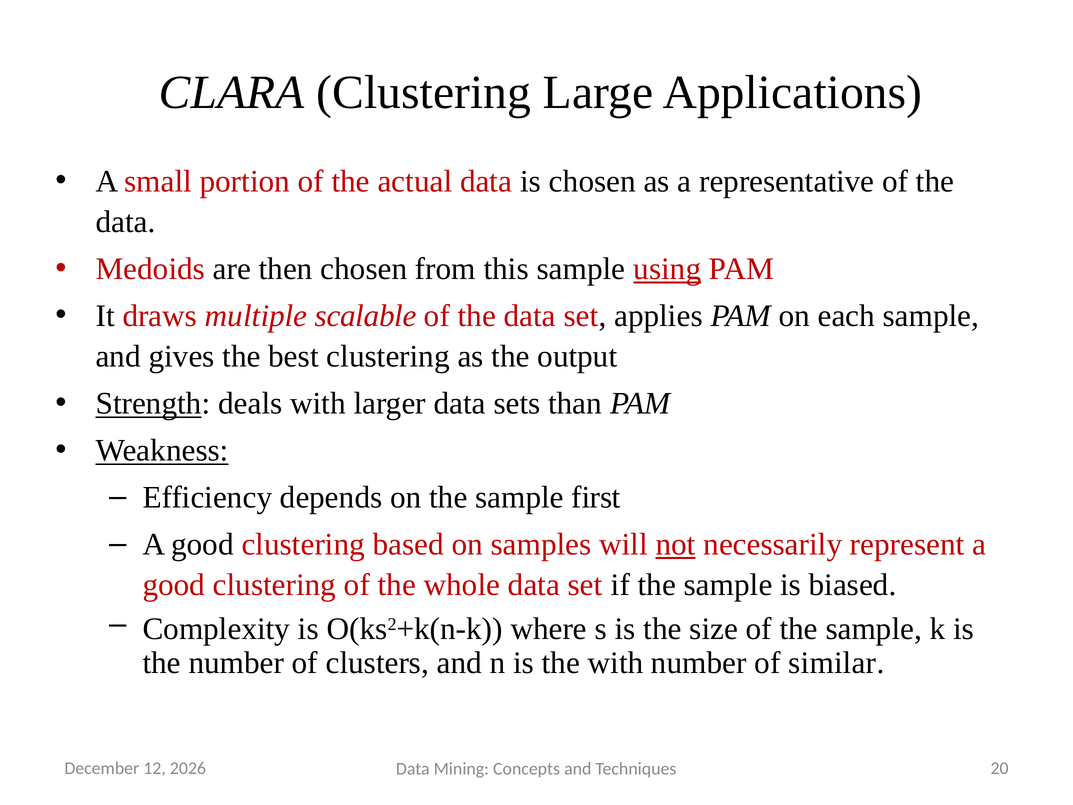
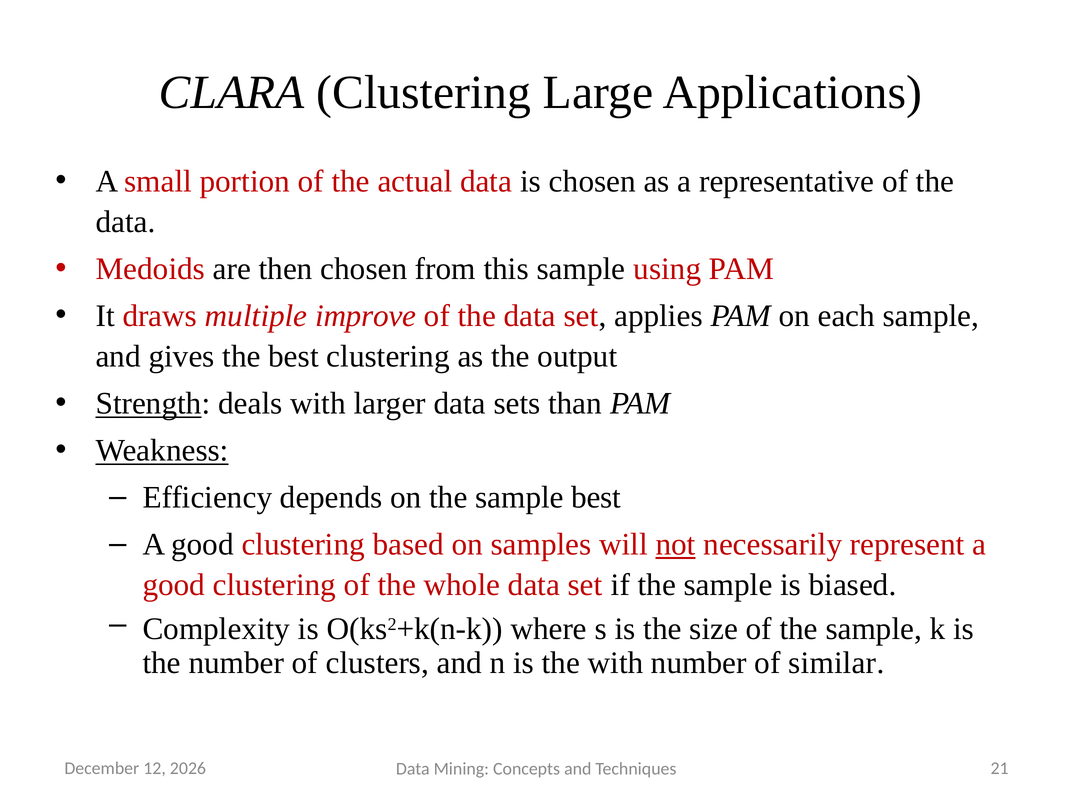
using underline: present -> none (667, 269)
scalable: scalable -> improve (366, 316)
sample first: first -> best (596, 497)
20: 20 -> 21 (1000, 768)
